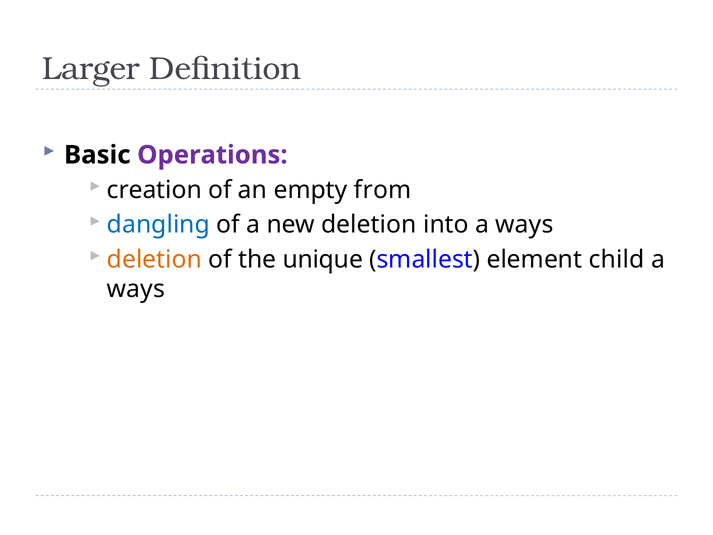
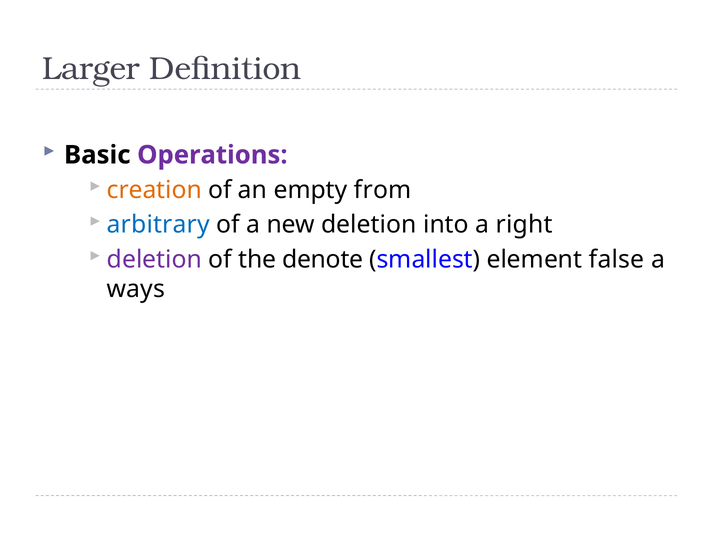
creation colour: black -> orange (154, 190)
dangling: dangling -> arbitrary (158, 225)
into a ways: ways -> right (524, 225)
deletion colour: orange -> purple (154, 259)
unique: unique -> denote (323, 259)
child: child -> false (617, 259)
